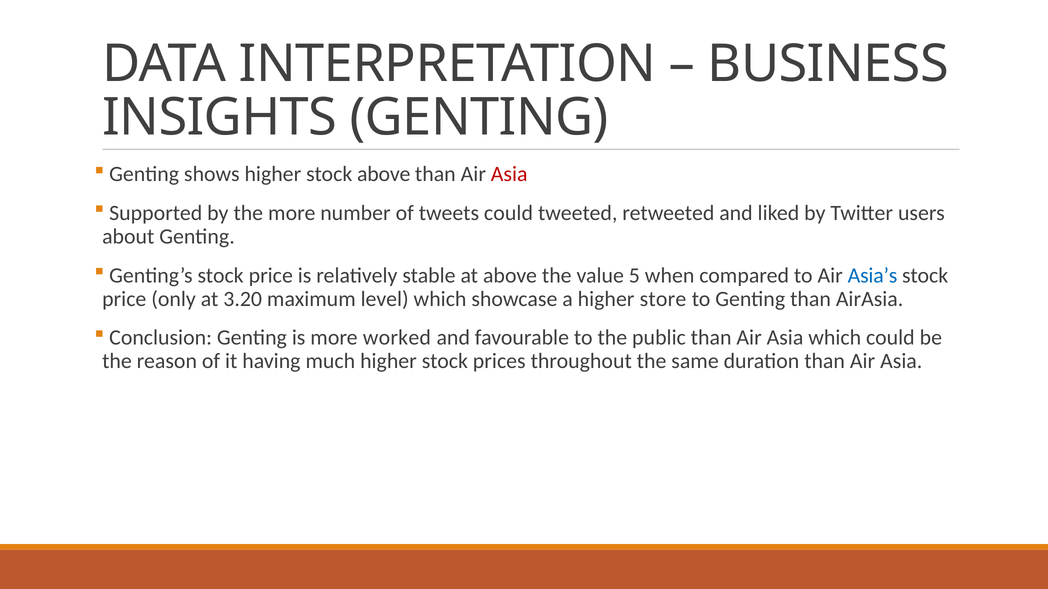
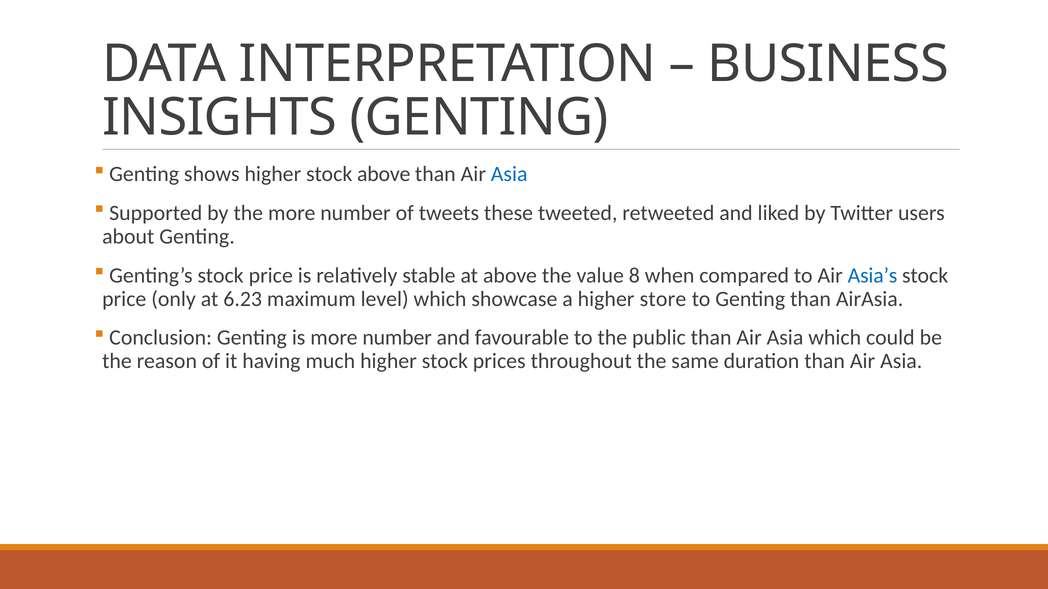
Asia colour: red -> blue (509, 174)
tweets could: could -> these (509, 213)
5: 5 -> 8 (634, 276)
3.20: 3.20 -> 6.23 (243, 299)
is more worked: worked -> number (397, 338)
